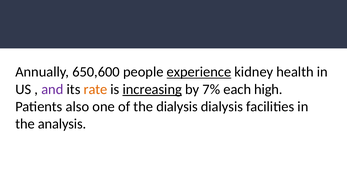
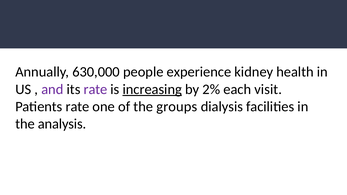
650,600: 650,600 -> 630,000 (96, 72)
experience underline: present -> none (199, 72)
rate colour: orange -> purple (95, 89)
7%: 7% -> 2% (211, 89)
high: high -> visit (268, 89)
Patients also: also -> rate (77, 107)
the dialysis: dialysis -> groups (177, 107)
